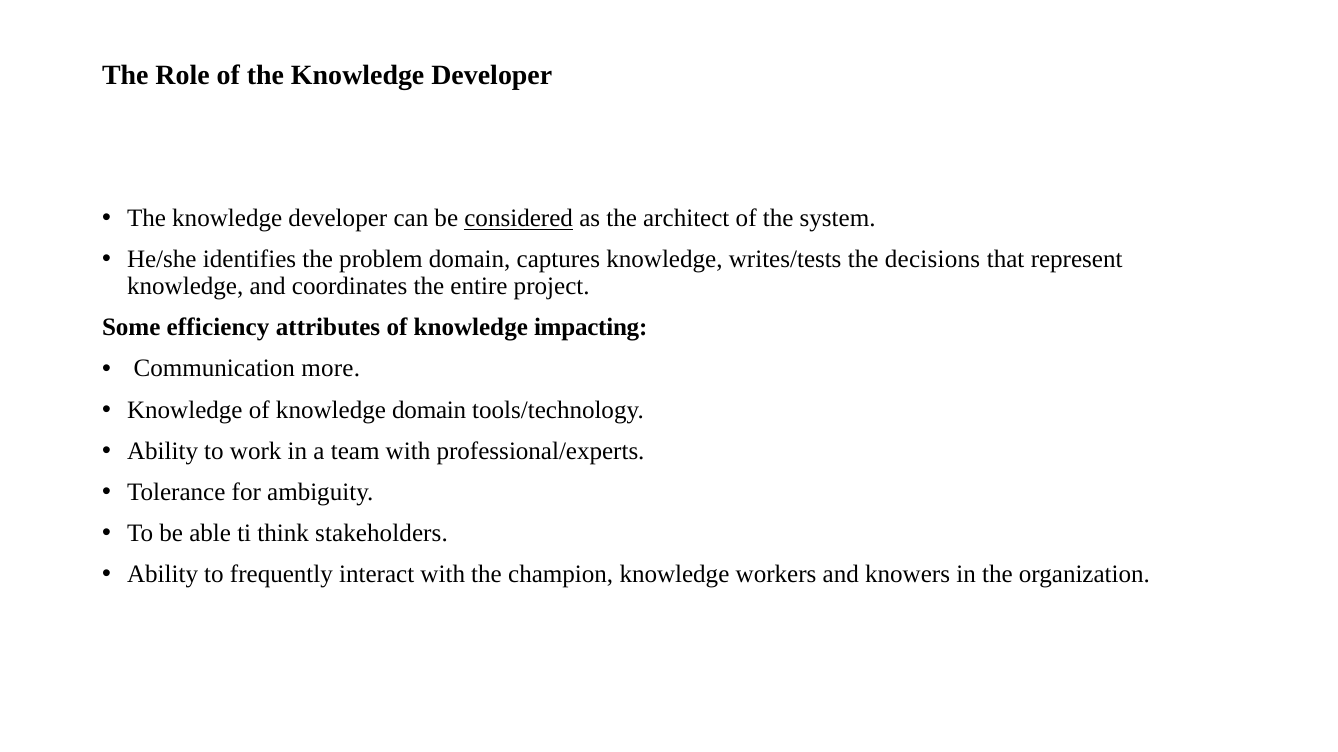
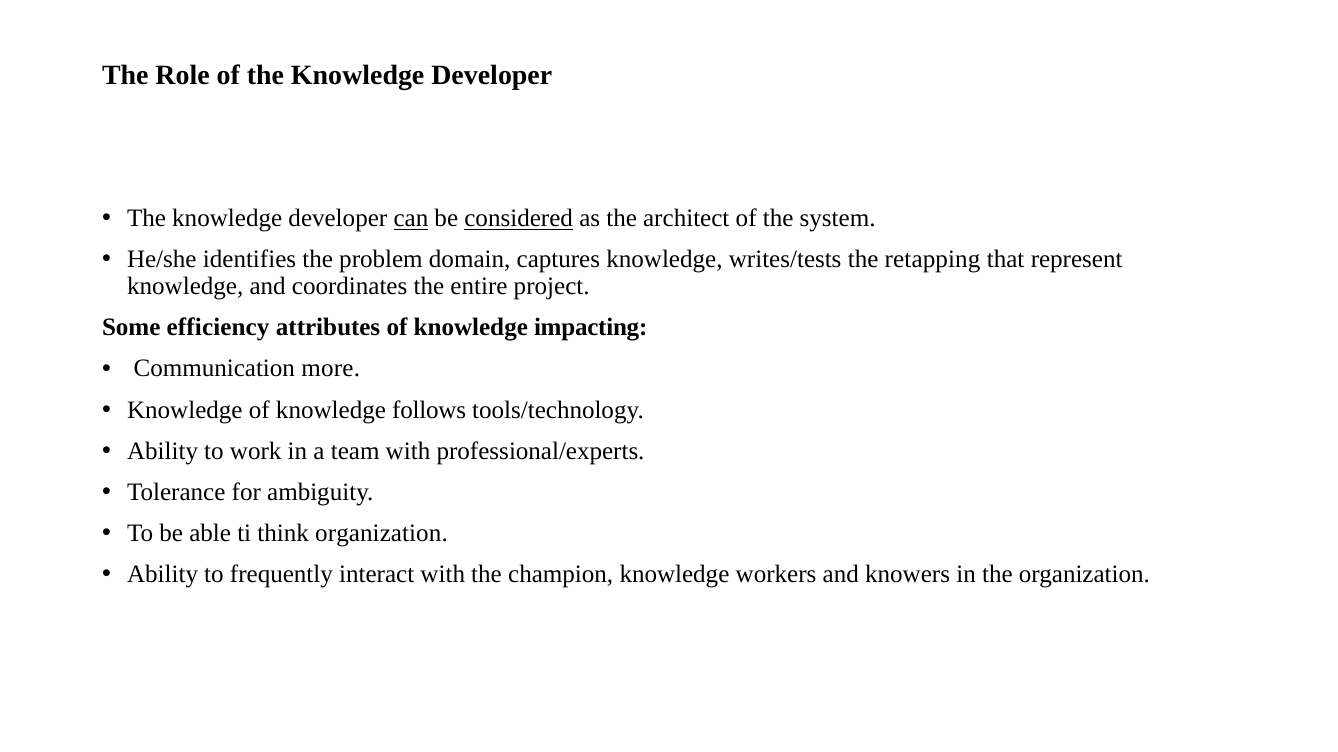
can underline: none -> present (411, 219)
decisions: decisions -> retapping (933, 260)
knowledge domain: domain -> follows (429, 410)
think stakeholders: stakeholders -> organization (381, 533)
